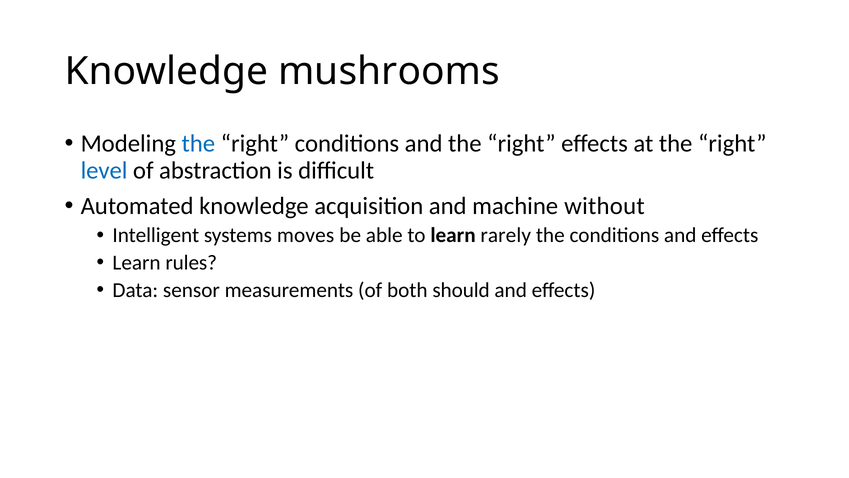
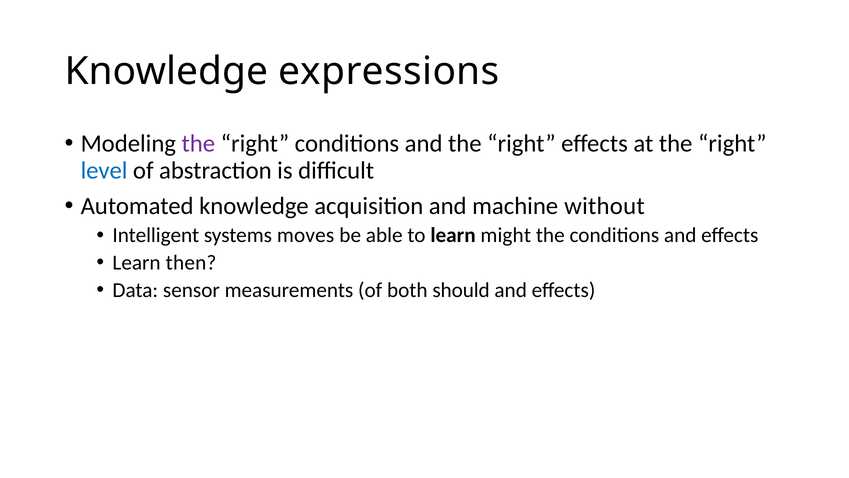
mushrooms: mushrooms -> expressions (389, 71)
the colour: blue -> purple (198, 144)
rarely: rarely -> might (506, 235)
rules: rules -> then (191, 262)
